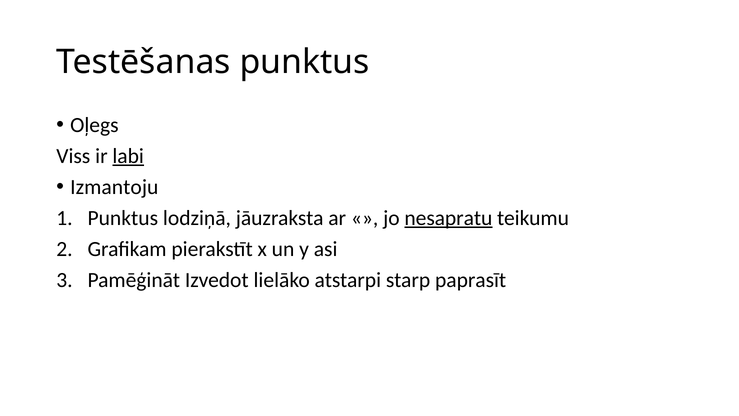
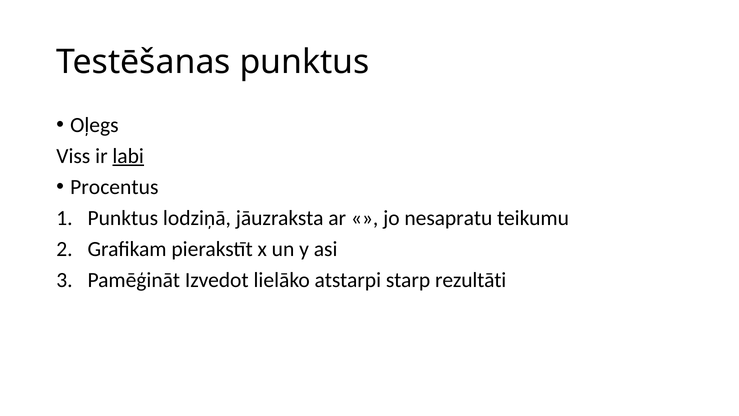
Izmantoju: Izmantoju -> Procentus (114, 187)
nesapratu underline: present -> none (448, 218)
paprasīt: paprasīt -> rezultāti (471, 280)
